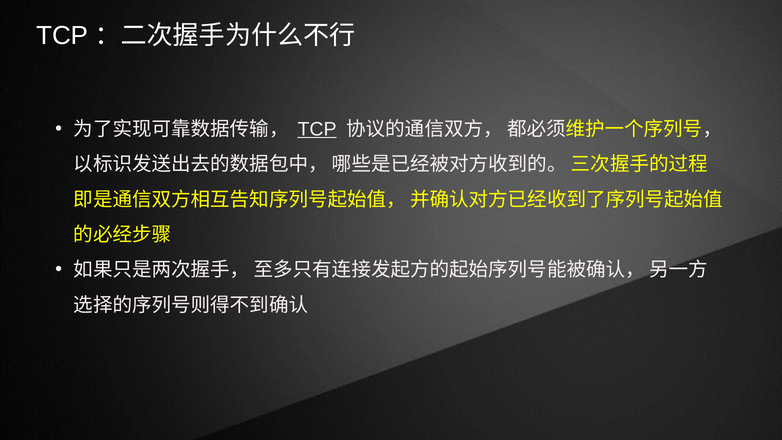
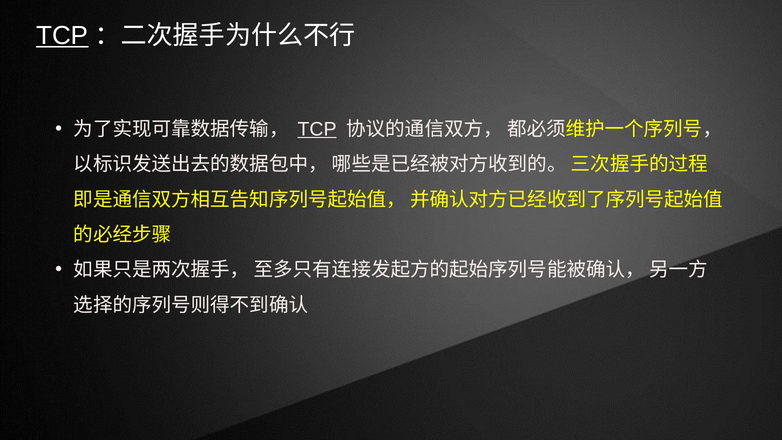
TCP underline: none -> present (62, 35)
